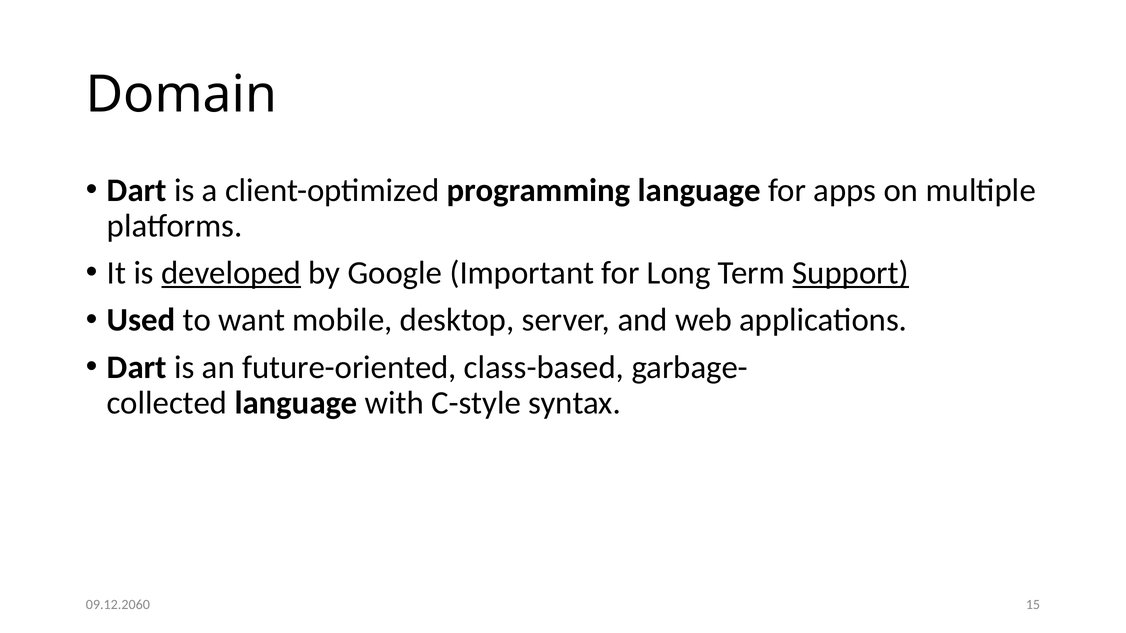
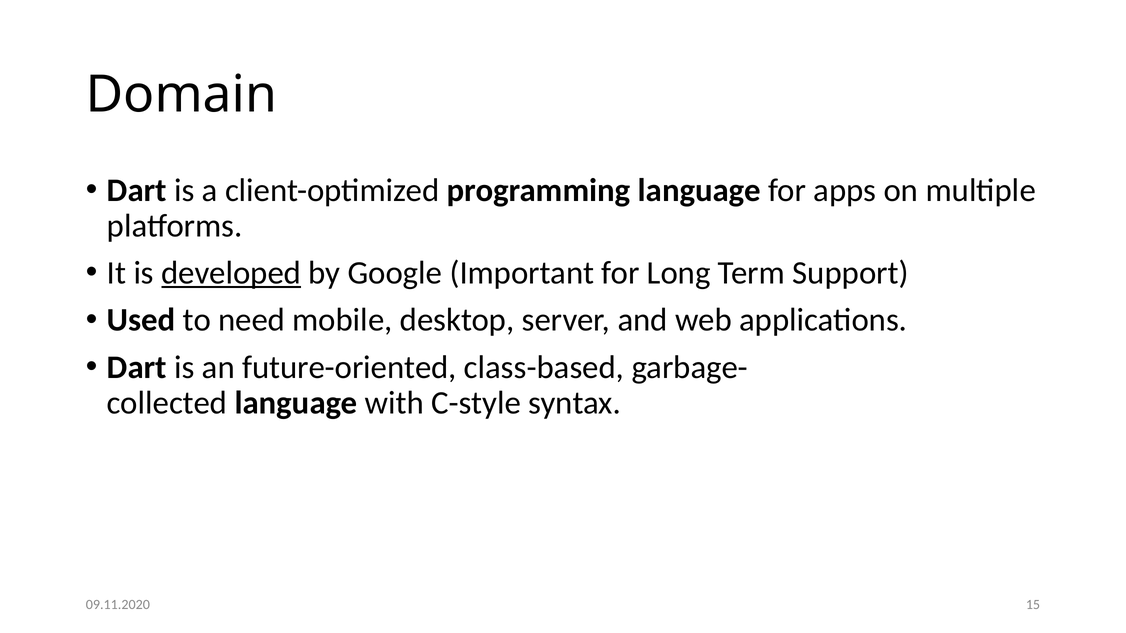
Support underline: present -> none (851, 273)
want: want -> need (252, 320)
09.12.2060: 09.12.2060 -> 09.11.2020 (118, 605)
